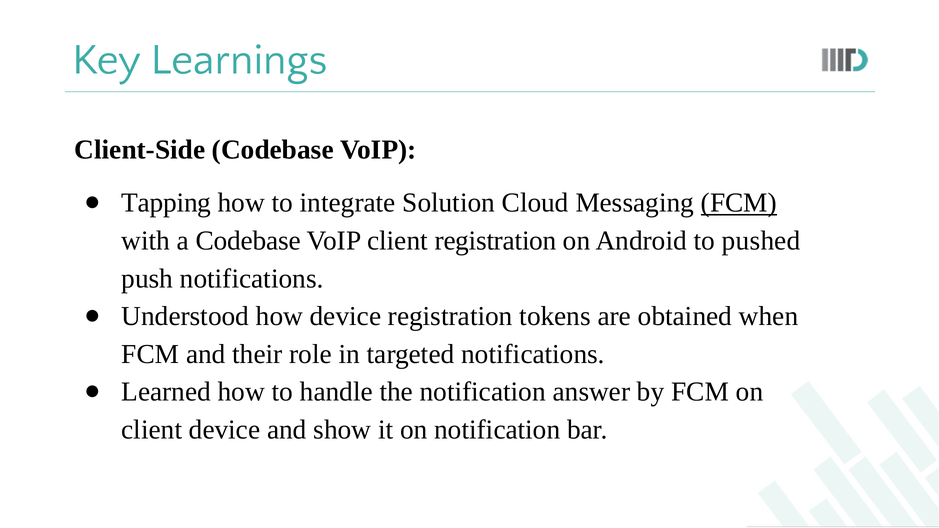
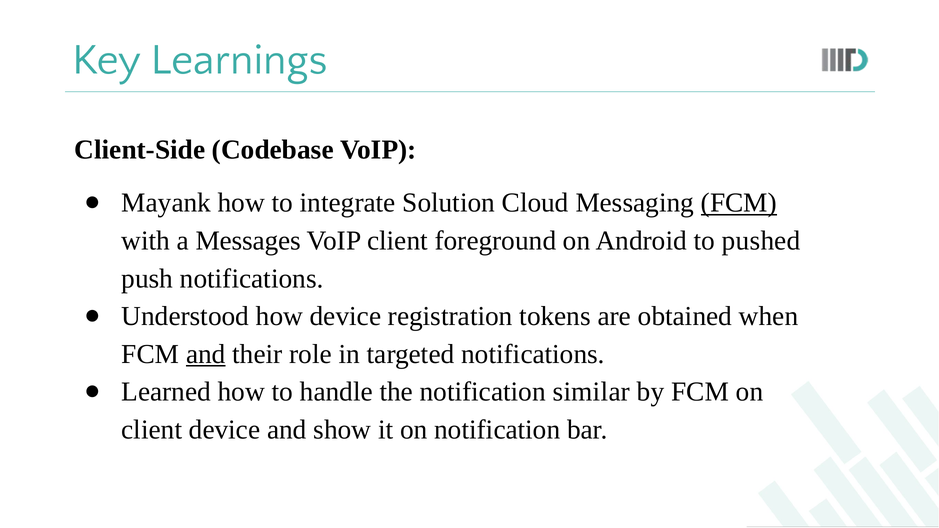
Tapping: Tapping -> Mayank (166, 203)
a Codebase: Codebase -> Messages (248, 241)
client registration: registration -> foreground (495, 241)
and underline: none -> present (206, 354)
answer: answer -> similar (591, 392)
